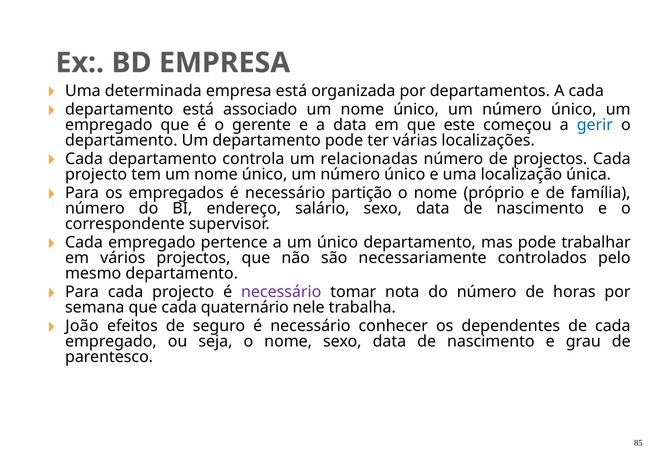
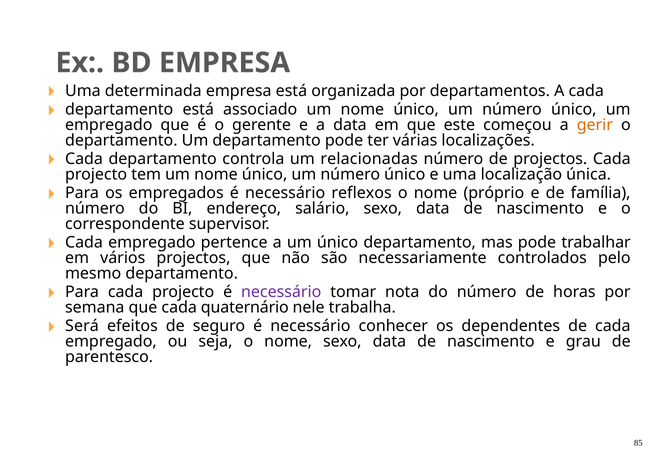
gerir colour: blue -> orange (595, 125)
partição: partição -> reflexos (362, 193)
João: João -> Será (82, 326)
